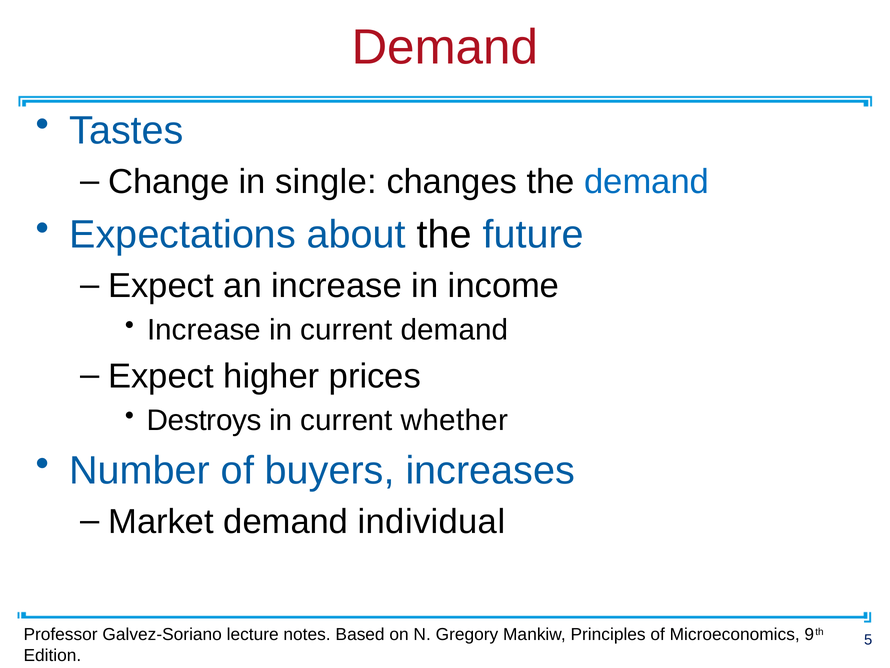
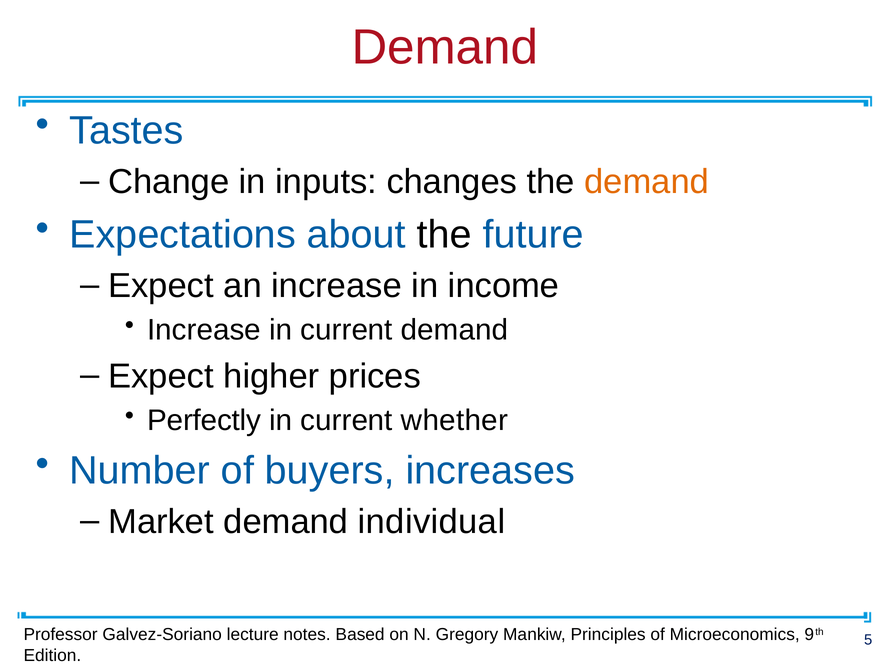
single: single -> inputs (326, 182)
demand colour: blue -> orange (647, 182)
Destroys: Destroys -> Perfectly (204, 420)
